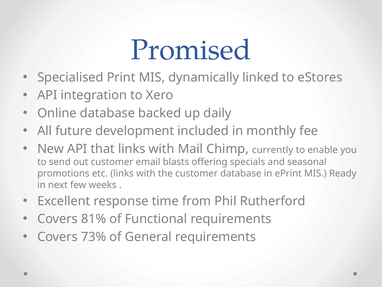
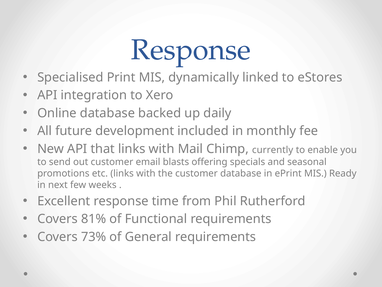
Promised: Promised -> Response (191, 50)
